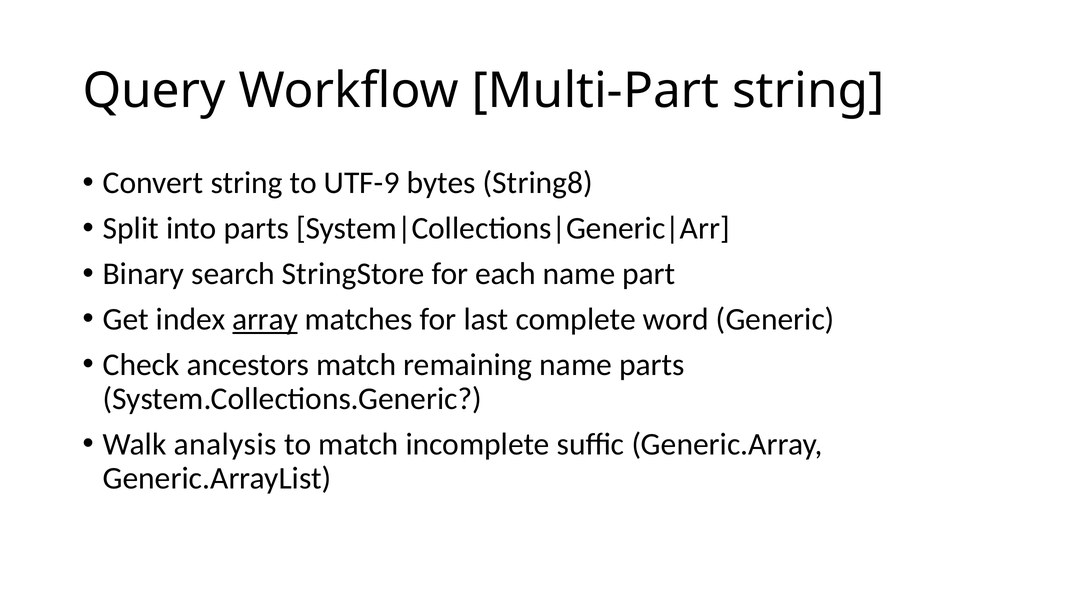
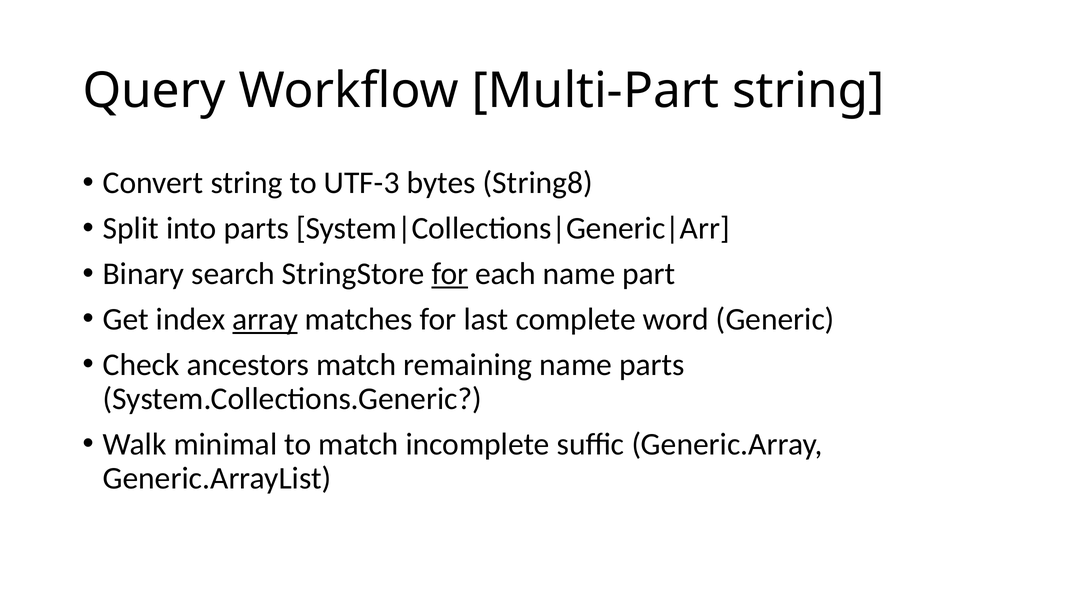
UTF-9: UTF-9 -> UTF-3 (362, 183)
for underline: none -> present (450, 274)
analysis: analysis -> minimal (225, 444)
